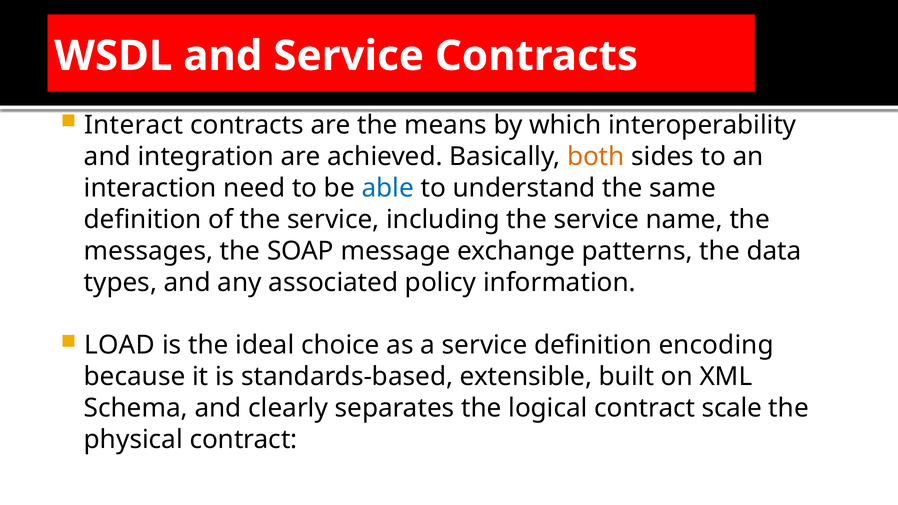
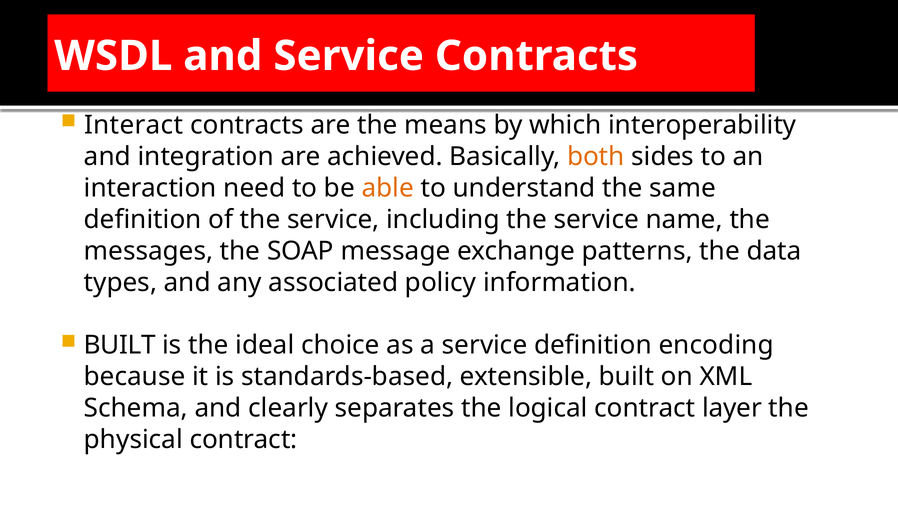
able colour: blue -> orange (388, 188)
LOAD: LOAD -> BUILT (120, 345)
scale: scale -> layer (732, 408)
